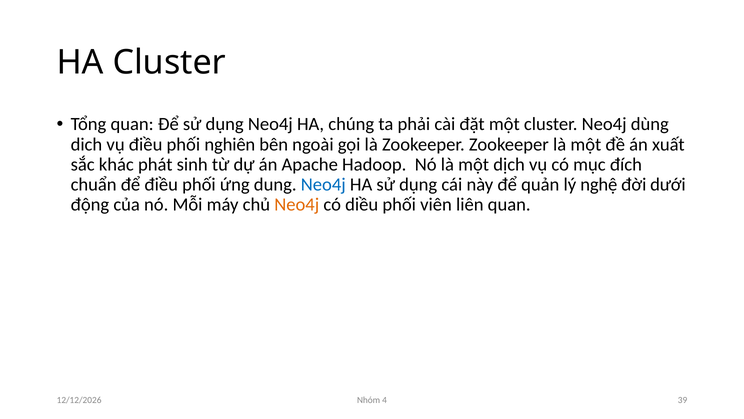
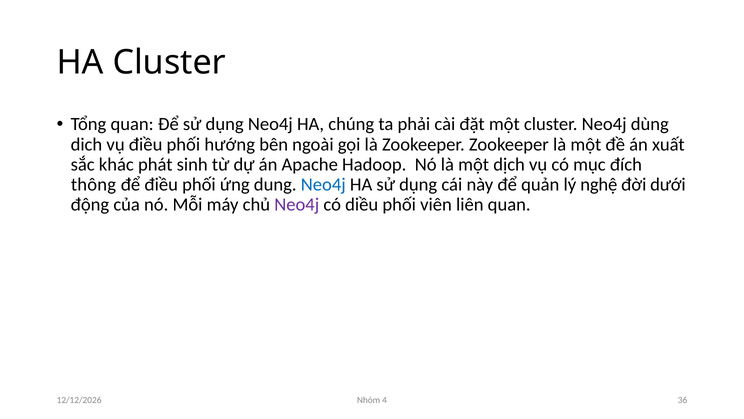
nghiên: nghiên -> hướng (230, 144)
chuẩn: chuẩn -> thông (93, 184)
Neo4j colour: orange -> purple (297, 204)
39: 39 -> 36 (683, 400)
